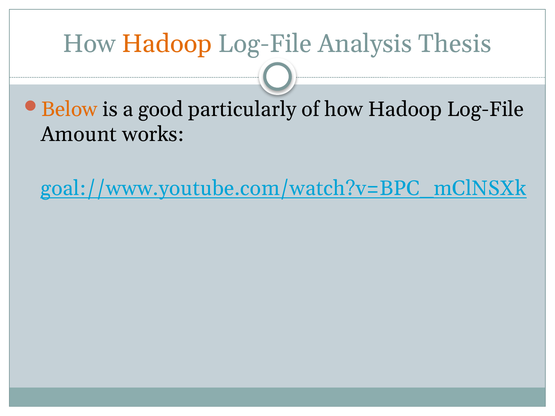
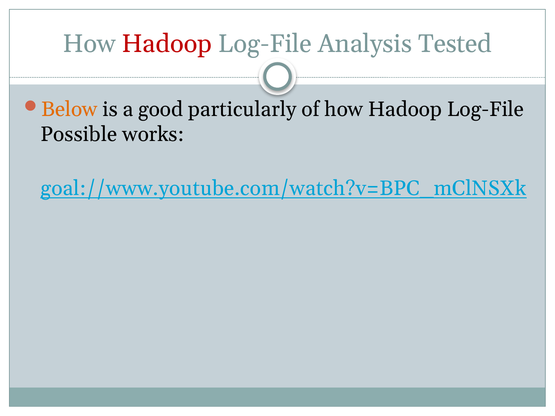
Hadoop colour: orange -> red (167, 44)
Thesis: Thesis -> Tested (455, 44)
Amount: Amount -> Possible (79, 134)
